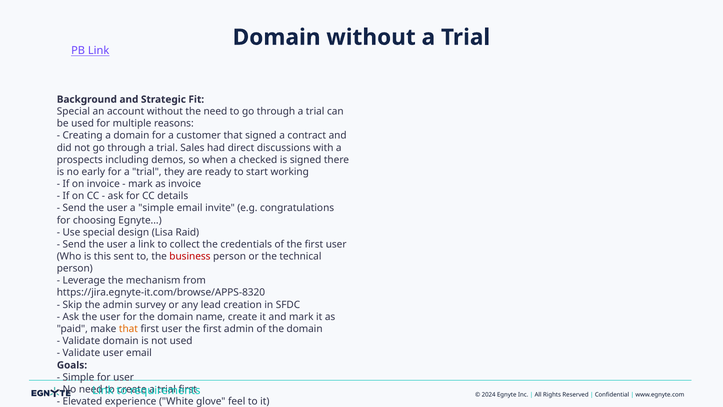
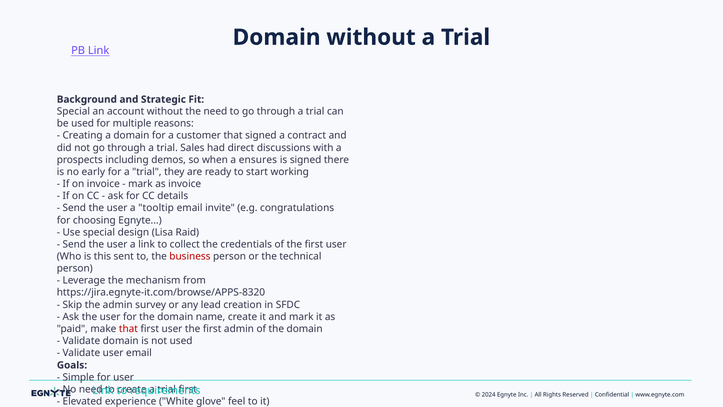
checked: checked -> ensures (258, 160)
a simple: simple -> tooltip (156, 208)
that colour: orange -> red (128, 329)
